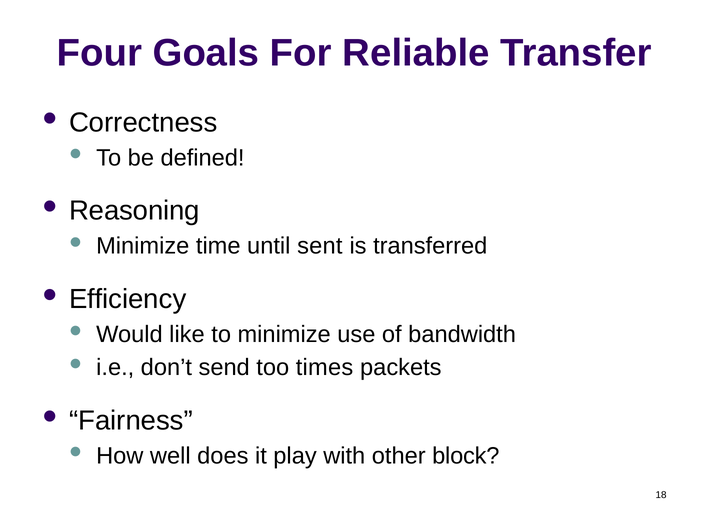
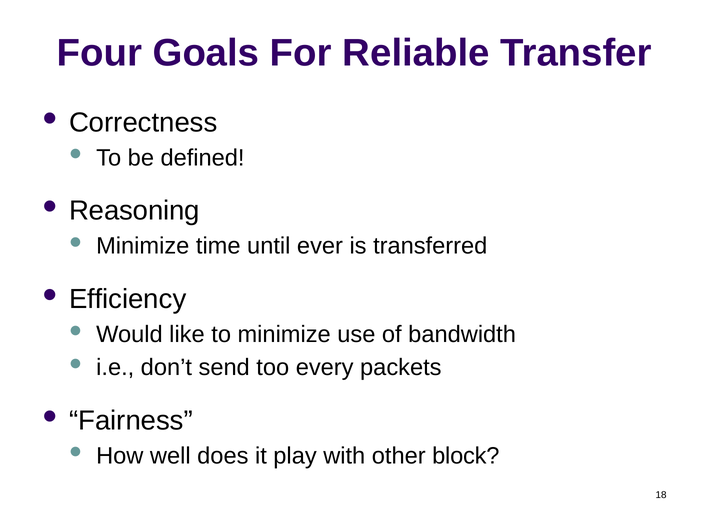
sent: sent -> ever (320, 246)
times: times -> every (325, 367)
